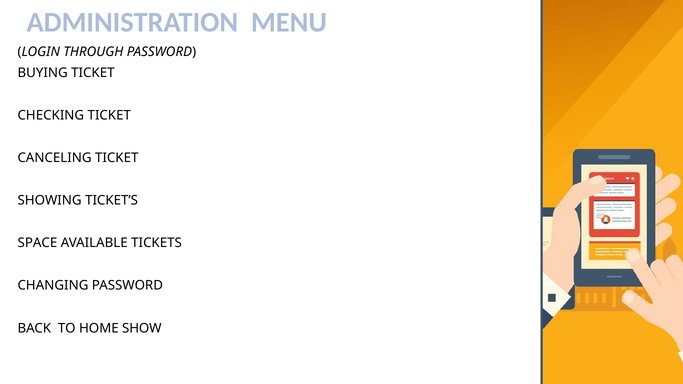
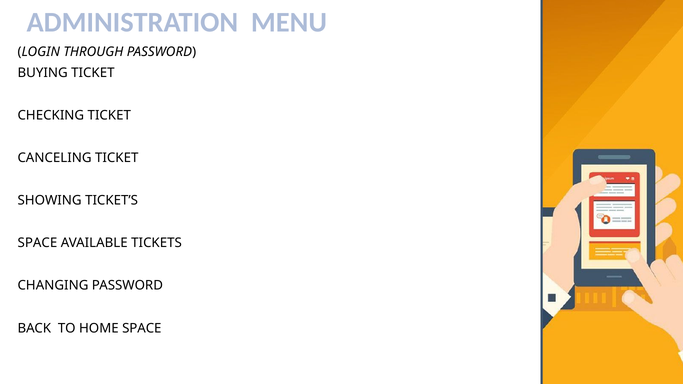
HOME SHOW: SHOW -> SPACE (142, 328)
